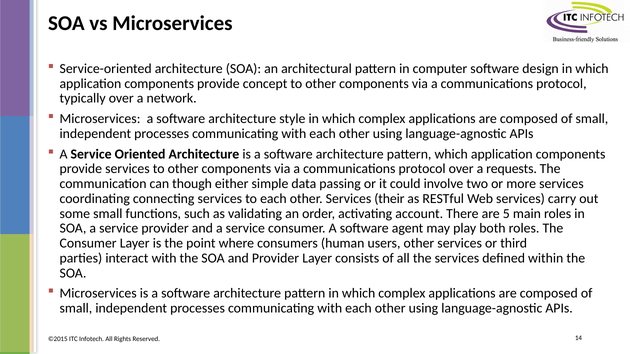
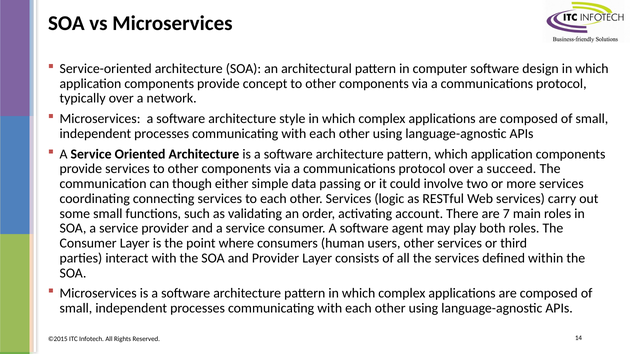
requests: requests -> succeed (511, 169)
their: their -> logic (389, 199)
5: 5 -> 7 (506, 214)
